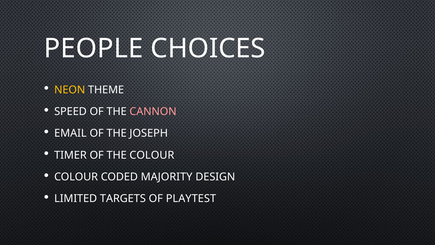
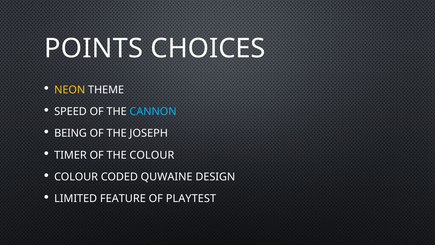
PEOPLE: PEOPLE -> POINTS (94, 49)
CANNON colour: pink -> light blue (153, 111)
EMAIL: EMAIL -> BEING (71, 133)
MAJORITY: MAJORITY -> QUWAINE (167, 177)
TARGETS: TARGETS -> FEATURE (123, 198)
